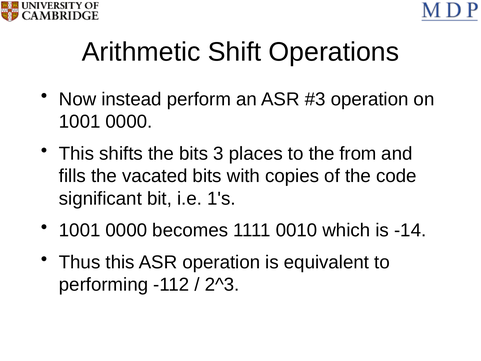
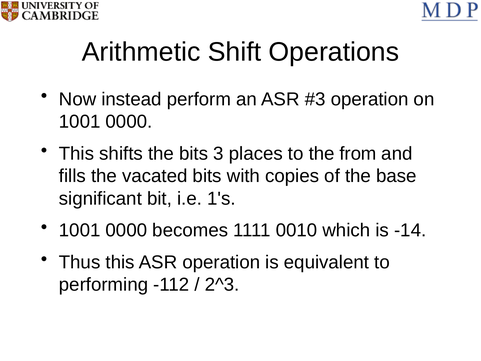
code: code -> base (396, 176)
